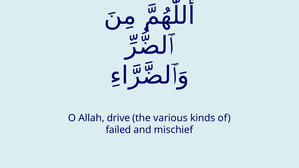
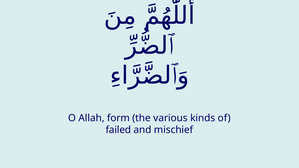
drive: drive -> form (118, 118)
